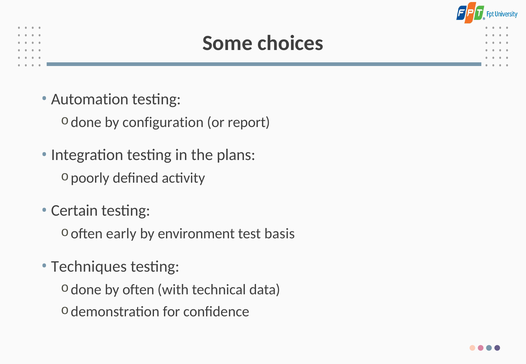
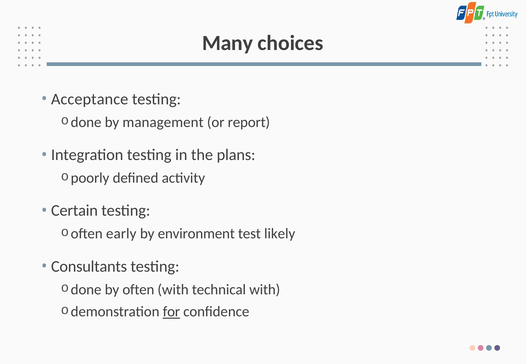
Some: Some -> Many (228, 43)
Automation: Automation -> Acceptance (90, 99)
configuration: configuration -> management (163, 122)
basis: basis -> likely (280, 234)
Techniques: Techniques -> Consultants (89, 267)
technical data: data -> with (265, 290)
for underline: none -> present (171, 312)
